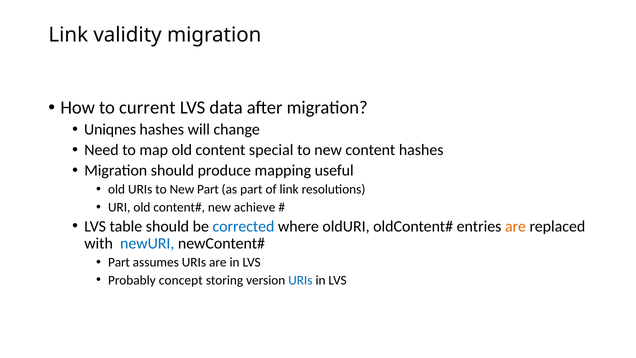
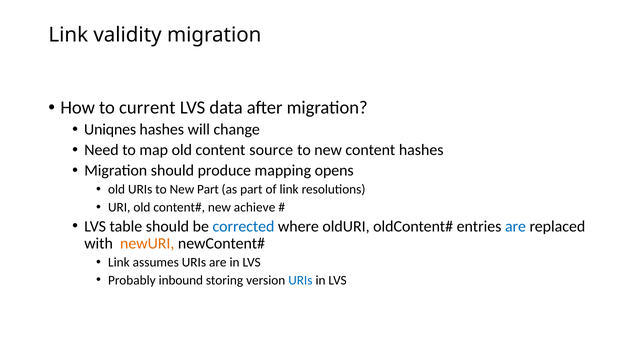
special: special -> source (271, 150)
useful: useful -> opens (334, 170)
are colour: orange -> blue (515, 226)
newURI colour: blue -> orange (147, 243)
Part: Part -> Link (119, 262)
concept: concept -> inbound (181, 280)
